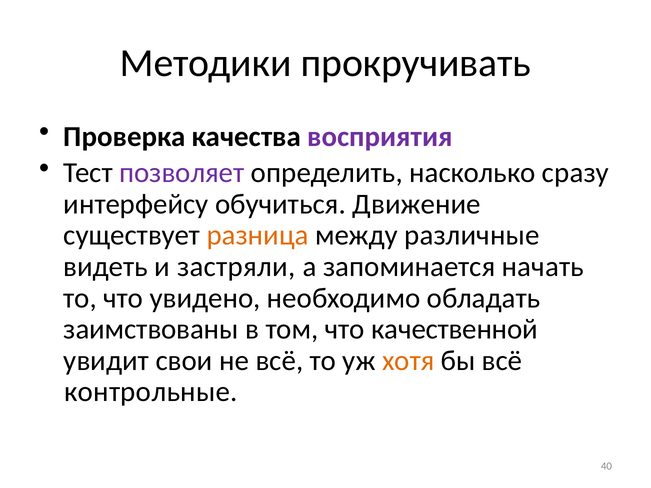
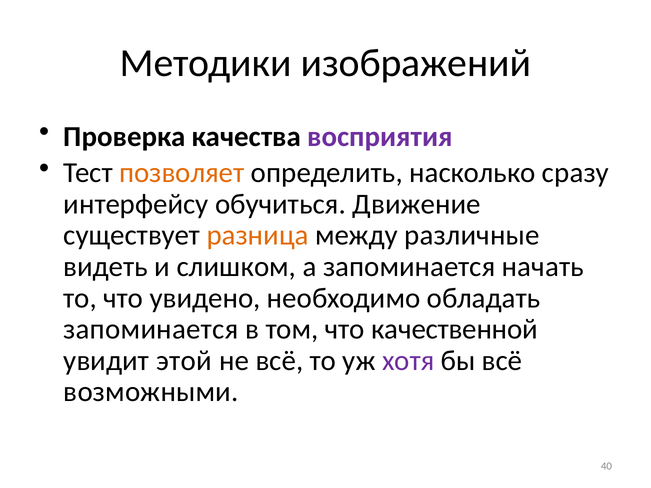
прокручивать: прокручивать -> изображений (416, 63)
позволяет colour: purple -> orange (182, 173)
застряли: застряли -> слишком (236, 267)
заимствованы: заимствованы -> запоминается (151, 329)
свои: свои -> этой (184, 361)
хотя colour: orange -> purple (408, 361)
контрольные: контрольные -> возможными (151, 392)
